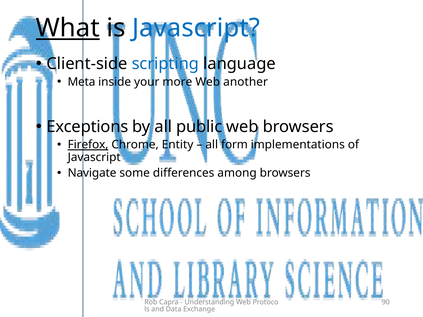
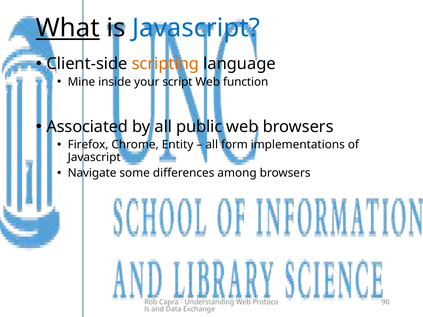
scripting colour: blue -> orange (165, 64)
Meta: Meta -> Mine (81, 82)
more: more -> script (177, 82)
another: another -> function (246, 82)
Exceptions: Exceptions -> Associated (87, 127)
Firefox underline: present -> none (88, 145)
